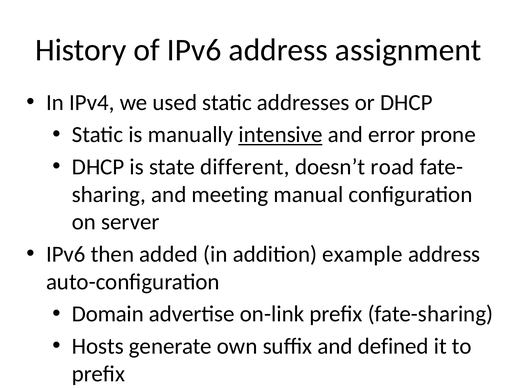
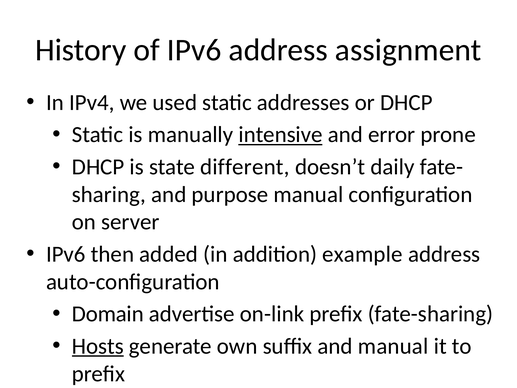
road: road -> daily (392, 167)
meeting: meeting -> purpose (230, 194)
Hosts underline: none -> present (98, 346)
and defined: defined -> manual (393, 346)
